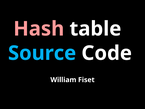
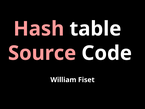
Source colour: light blue -> pink (42, 53)
